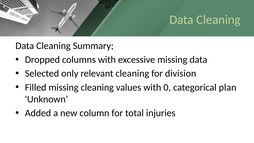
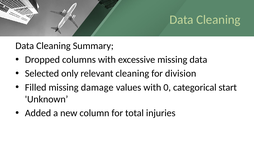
missing cleaning: cleaning -> damage (97, 87)
plan: plan -> start (228, 87)
